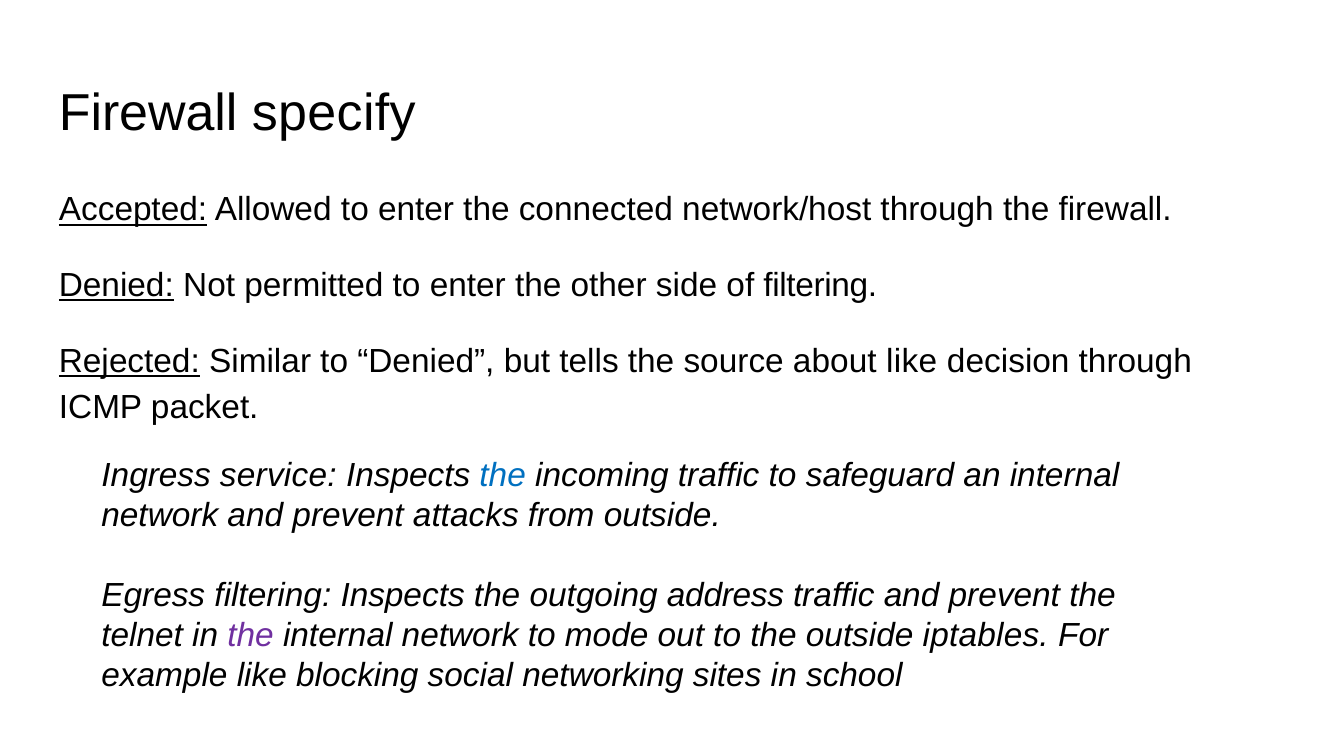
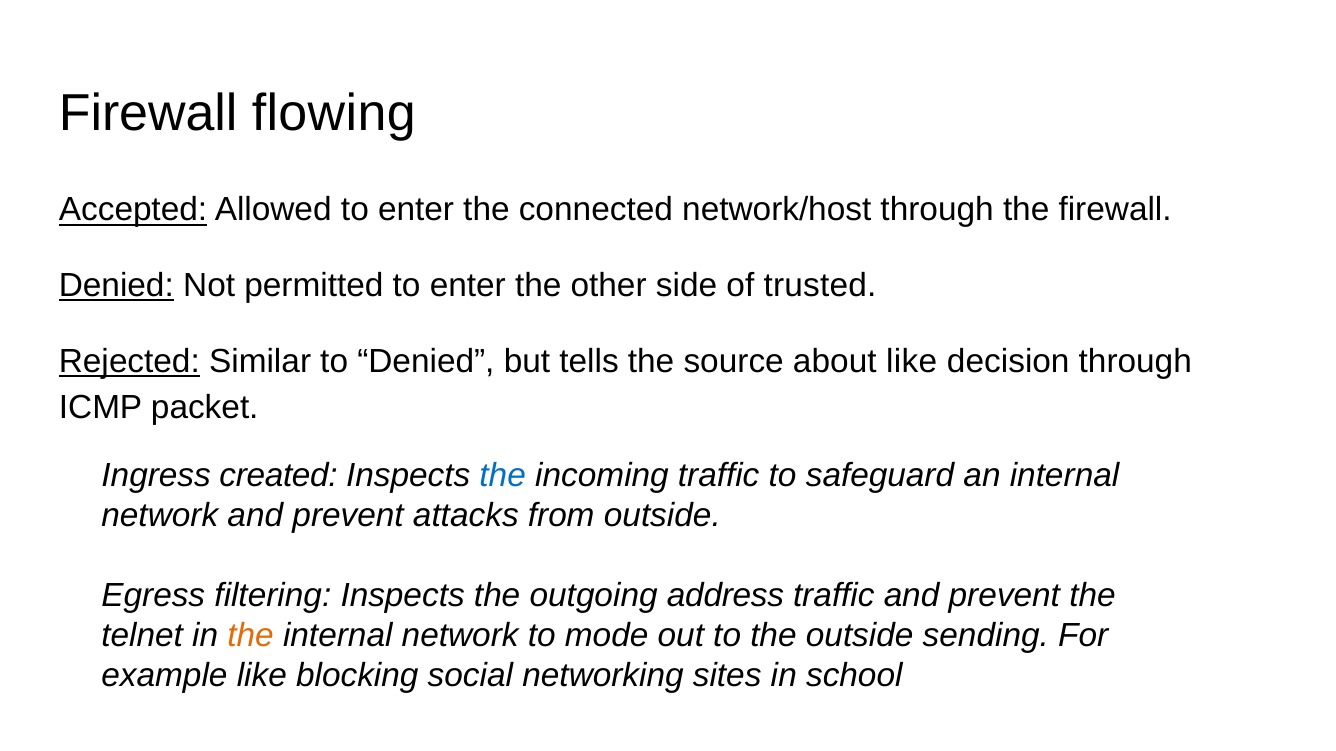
specify: specify -> flowing (334, 113)
of filtering: filtering -> trusted (820, 286)
service: service -> created (279, 476)
the colour: purple -> orange (251, 636)
iptables: iptables -> sending (986, 636)
